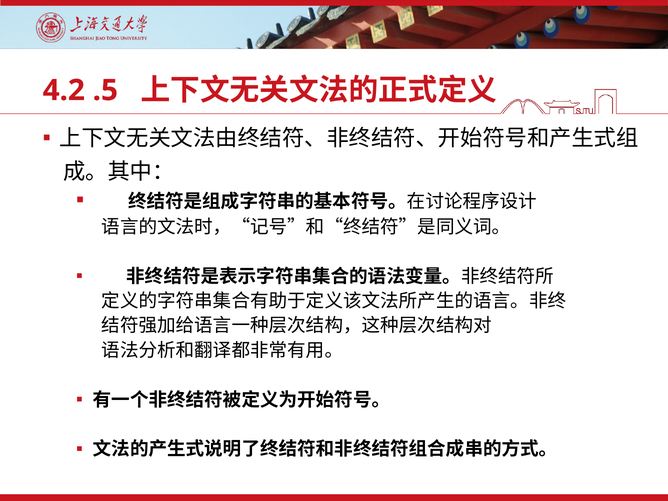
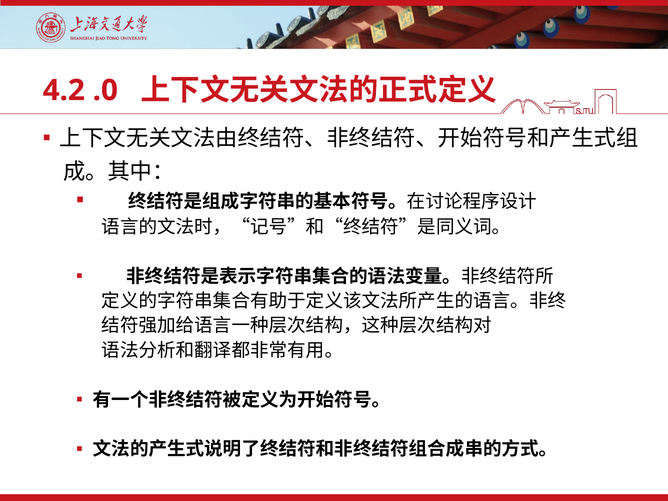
.5: .5 -> .0 (105, 90)
